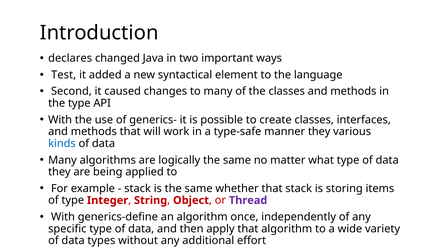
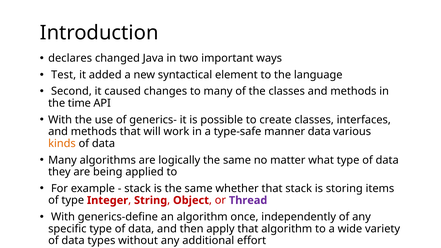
the type: type -> time (79, 103)
manner they: they -> data (319, 132)
kinds colour: blue -> orange (62, 144)
